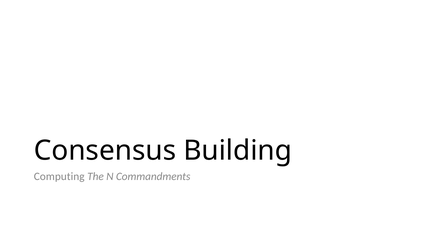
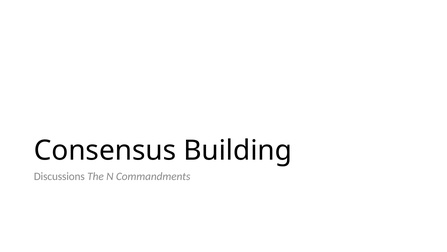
Computing: Computing -> Discussions (59, 176)
